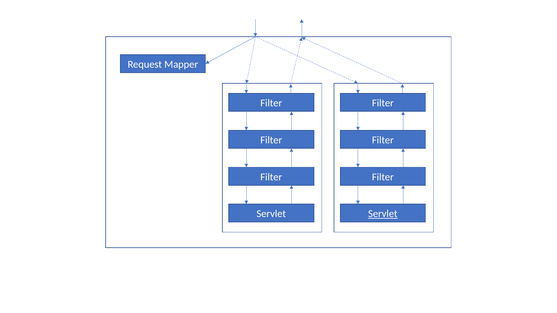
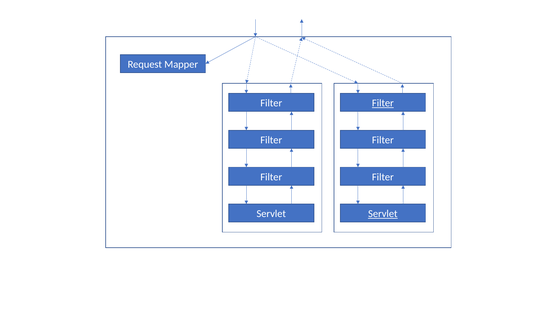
Filter underline: none -> present (383, 103)
